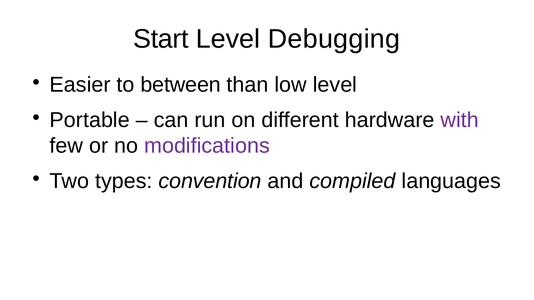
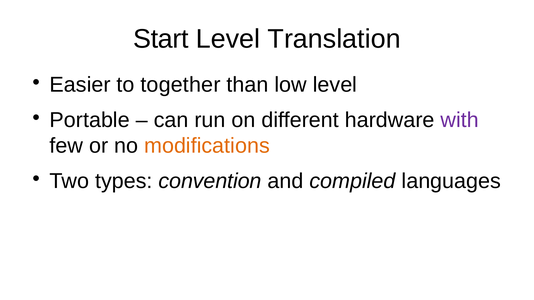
Debugging: Debugging -> Translation (334, 39)
between: between -> together (180, 85)
modifications colour: purple -> orange (207, 146)
